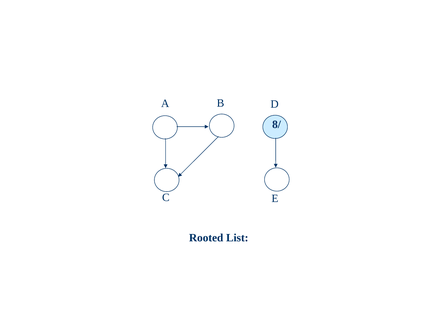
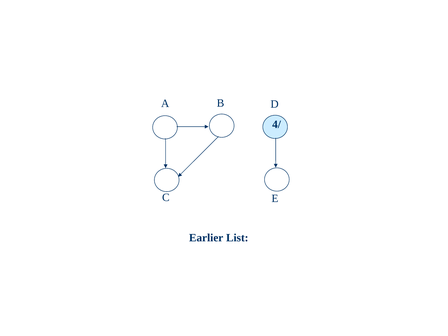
8/: 8/ -> 4/ (277, 125)
Rooted: Rooted -> Earlier (206, 238)
